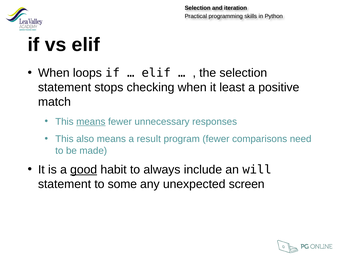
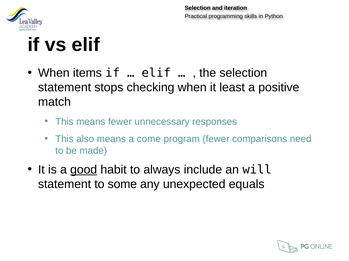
loops: loops -> items (87, 73)
means underline: present -> none (91, 122)
result: result -> come (149, 139)
screen: screen -> equals (247, 185)
